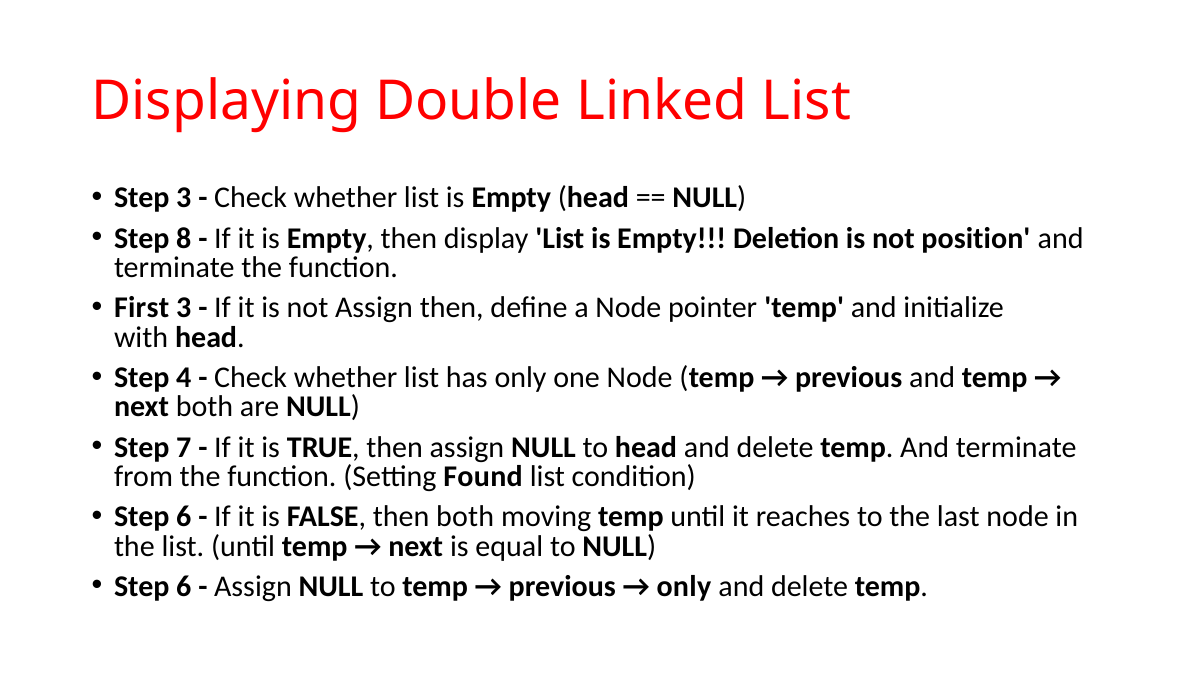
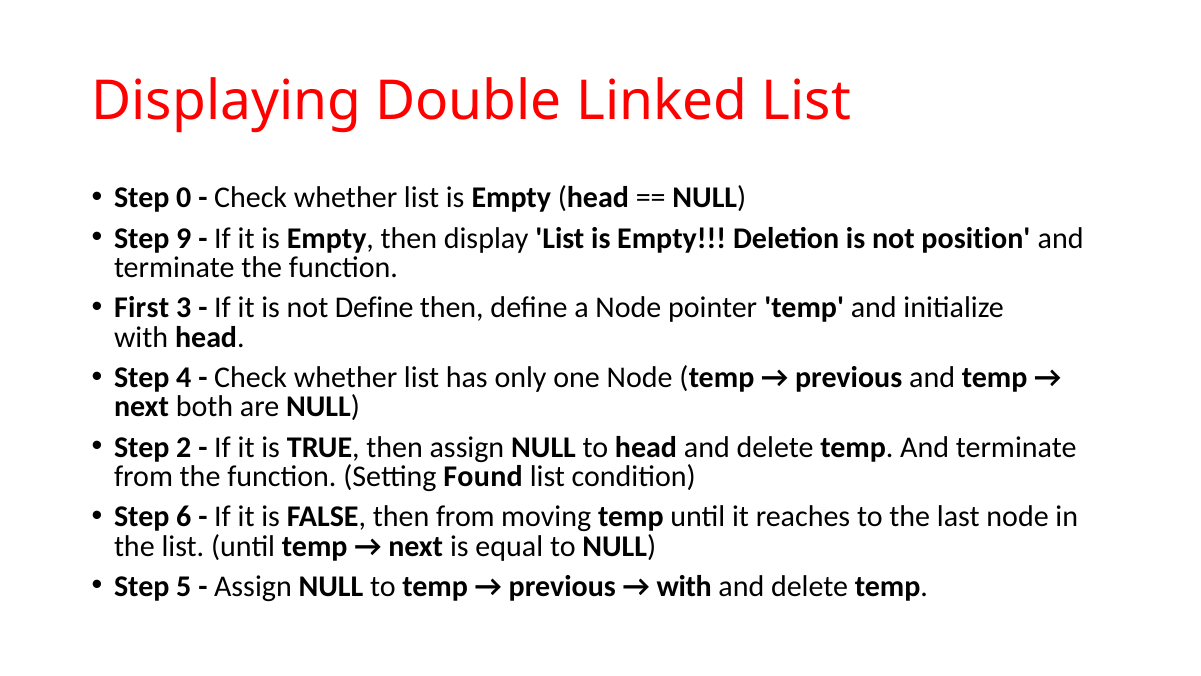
Step 3: 3 -> 0 (184, 198)
8: 8 -> 9 (184, 238)
not Assign: Assign -> Define (374, 308)
7: 7 -> 2 (184, 447)
then both: both -> from (465, 517)
6: 6 -> 5 (184, 586)
only: only -> with (684, 586)
